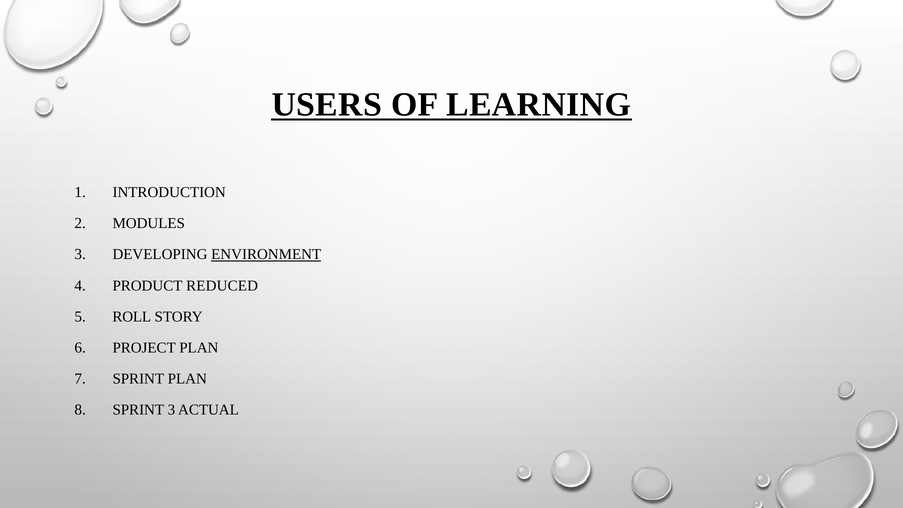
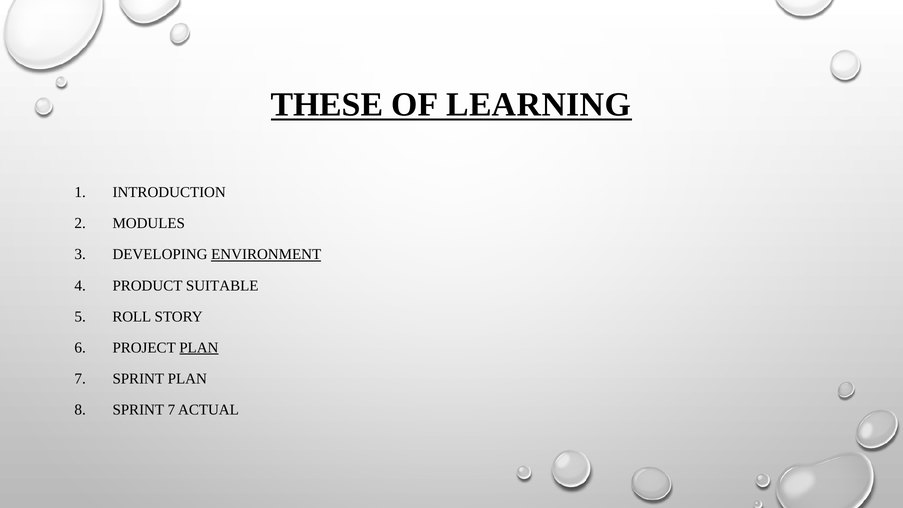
USERS: USERS -> THESE (327, 105)
REDUCED: REDUCED -> SUITABLE (222, 286)
PLAN underline: none -> present (199, 348)
SPRINT 3: 3 -> 7 (171, 410)
